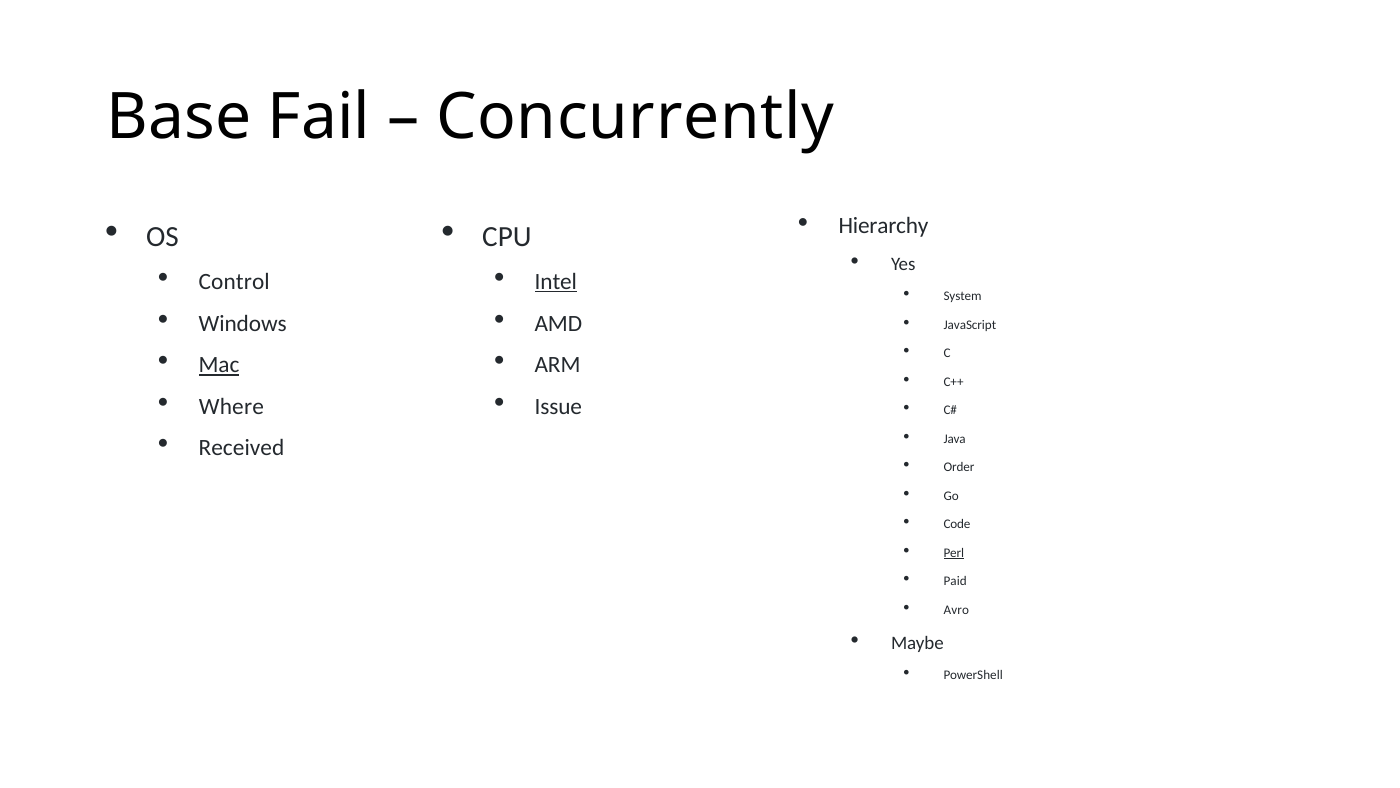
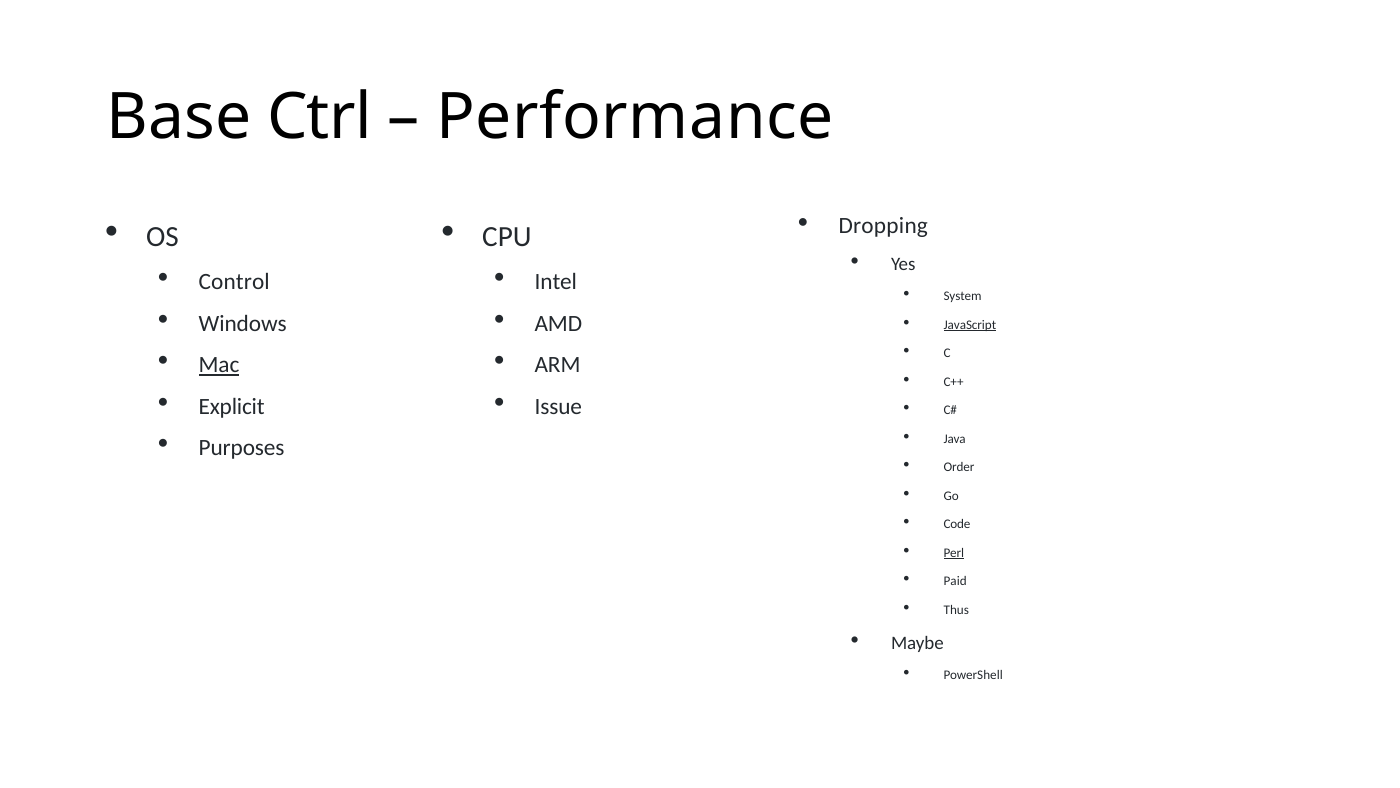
Fail: Fail -> Ctrl (319, 118)
Concurrently: Concurrently -> Performance (635, 118)
Hierarchy: Hierarchy -> Dropping (883, 226)
Intel underline: present -> none (556, 282)
JavaScript underline: none -> present (970, 325)
Where: Where -> Explicit (232, 406)
Received: Received -> Purposes (242, 448)
Avro: Avro -> Thus (956, 610)
